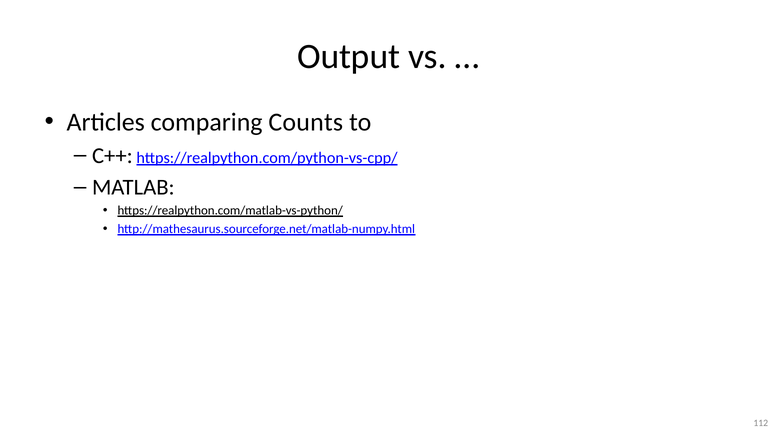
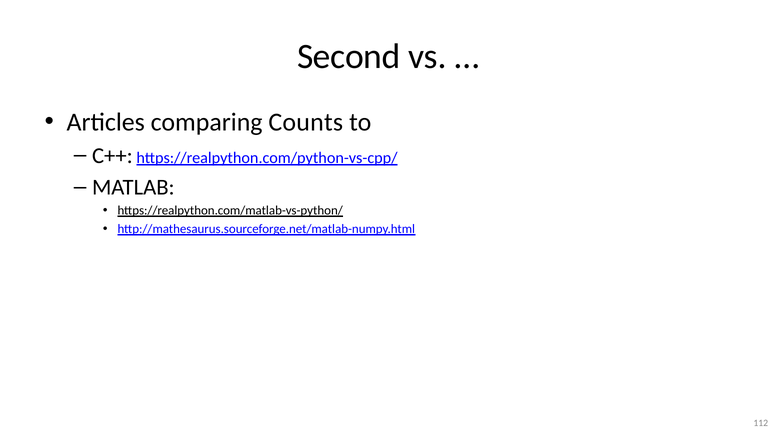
Output: Output -> Second (349, 56)
